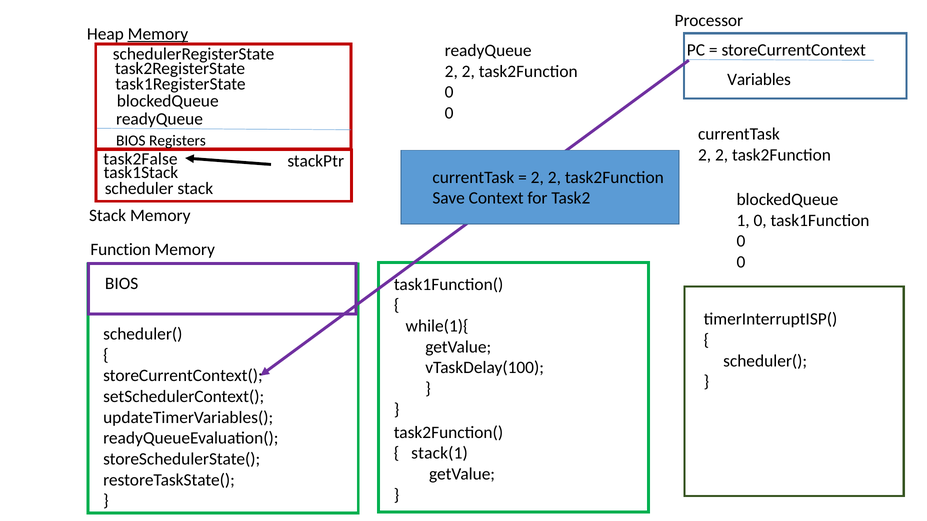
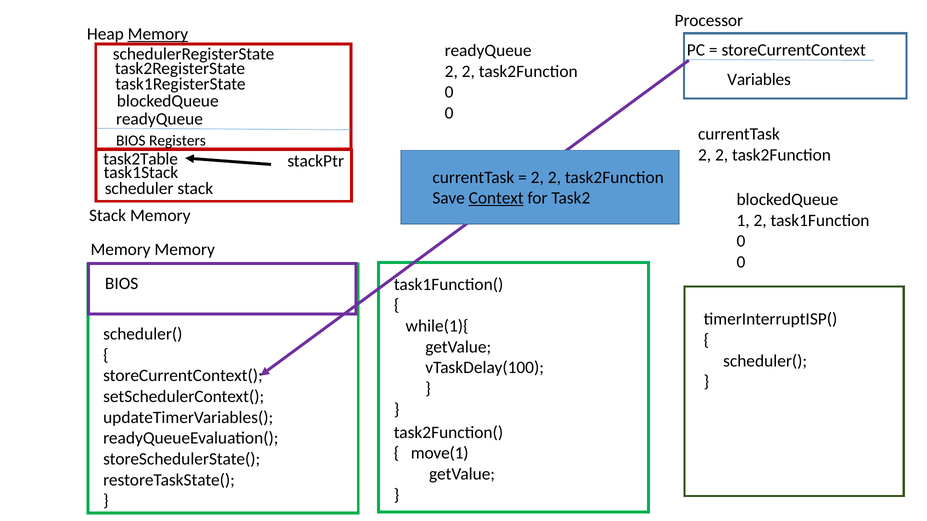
task2False: task2False -> task2Table (141, 159)
Context underline: none -> present (496, 198)
1 0: 0 -> 2 (760, 221)
Function: Function -> Memory (121, 250)
stack(1: stack(1 -> move(1 (440, 454)
